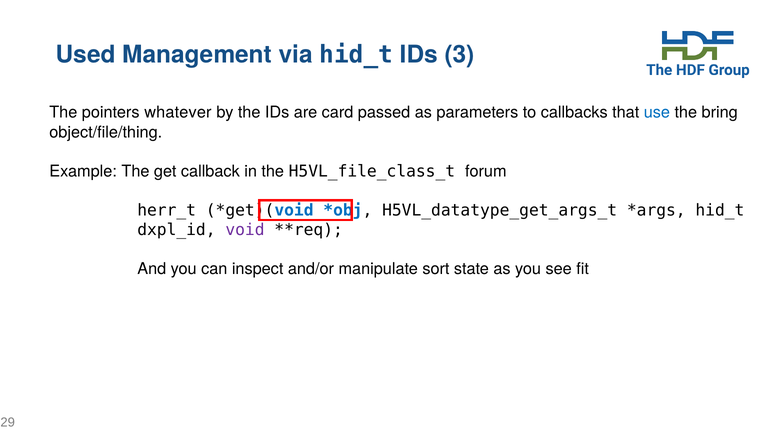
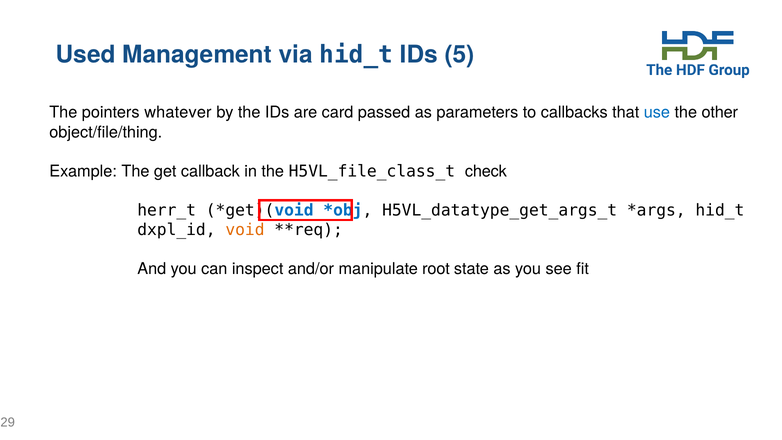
3: 3 -> 5 (460, 55)
bring: bring -> other (720, 113)
forum: forum -> check (486, 171)
void colour: purple -> orange (245, 230)
sort: sort -> root (436, 269)
